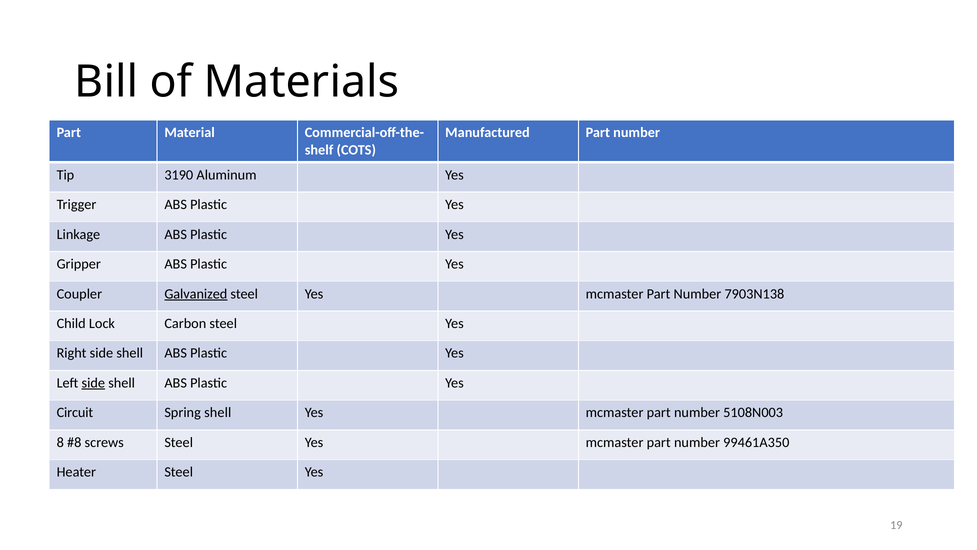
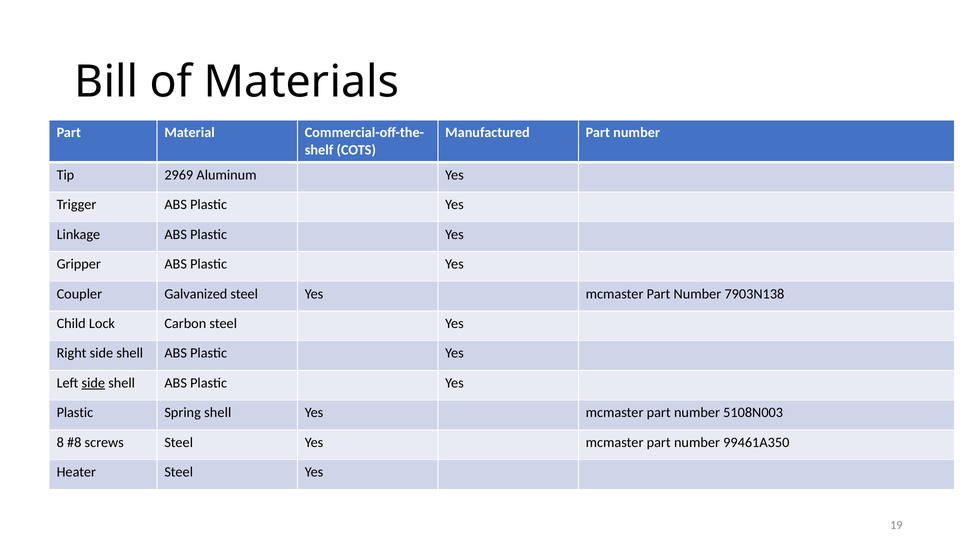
3190: 3190 -> 2969 (179, 175)
Galvanized underline: present -> none (196, 294)
Circuit: Circuit -> Plastic (75, 412)
